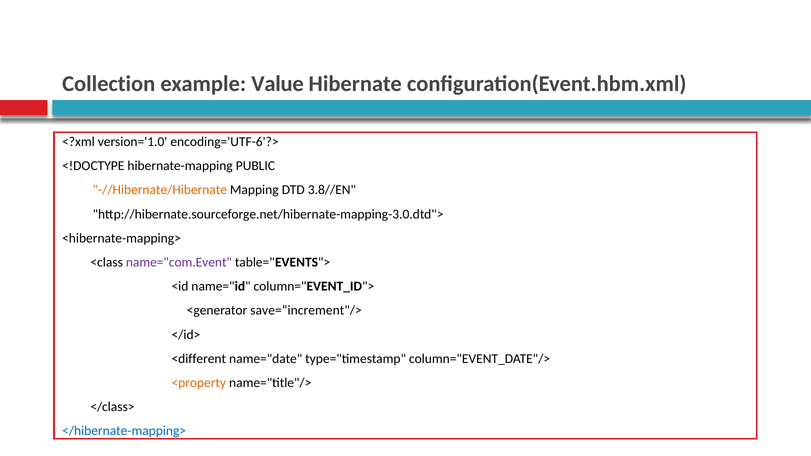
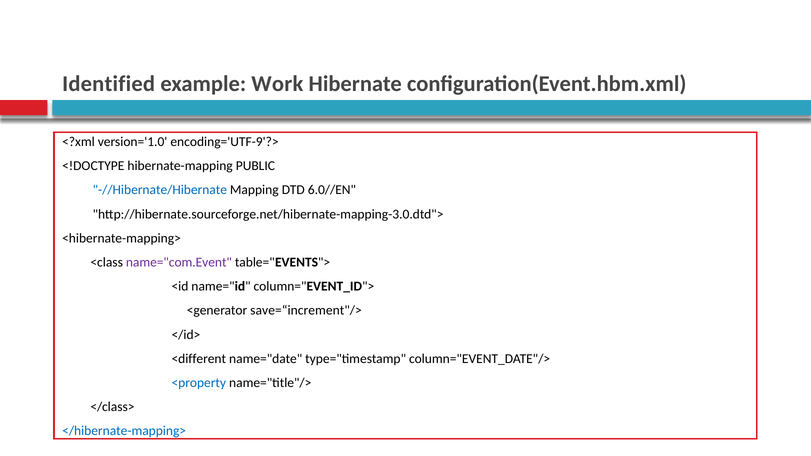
Collection: Collection -> Identified (109, 84)
Value: Value -> Work (277, 84)
encoding='UTF-6'?>: encoding='UTF-6'?> -> encoding='UTF-9'?> (225, 142)
-//Hibernate/Hibernate colour: orange -> blue (160, 190)
3.8//EN: 3.8//EN -> 6.0//EN (332, 190)
<property colour: orange -> blue (199, 383)
